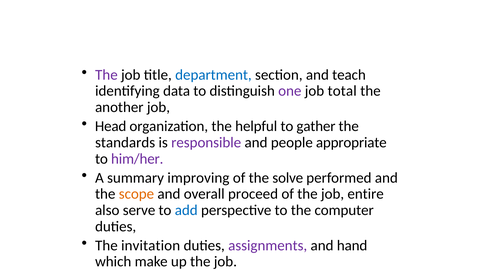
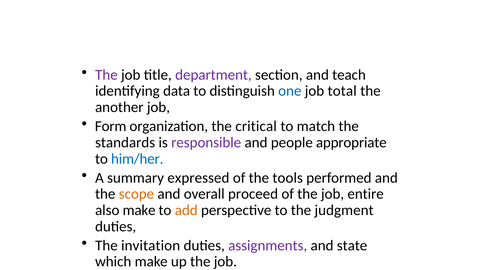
department colour: blue -> purple (213, 75)
one colour: purple -> blue (290, 91)
Head: Head -> Form (111, 126)
helpful: helpful -> critical (256, 126)
gather: gather -> match (316, 126)
him/her colour: purple -> blue (137, 159)
improving: improving -> expressed (198, 178)
solve: solve -> tools (288, 178)
also serve: serve -> make (139, 210)
add colour: blue -> orange (186, 210)
computer: computer -> judgment (344, 210)
hand: hand -> state (352, 245)
